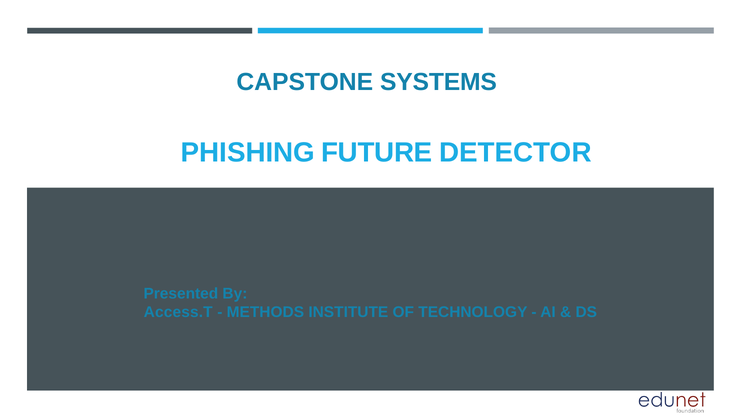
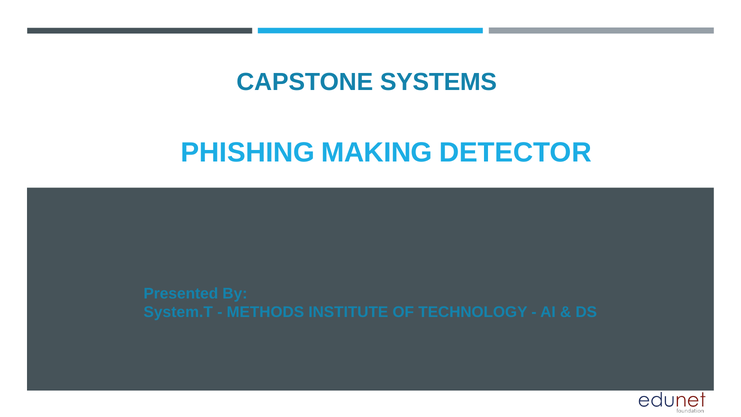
FUTURE: FUTURE -> MAKING (377, 153)
Access.T: Access.T -> System.T (178, 312)
